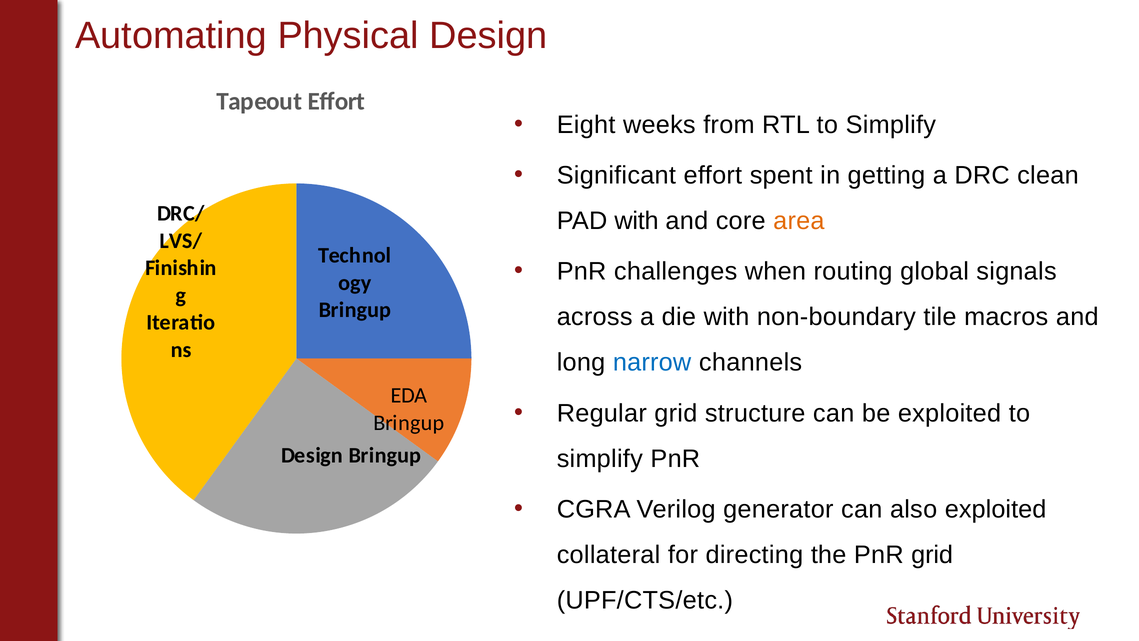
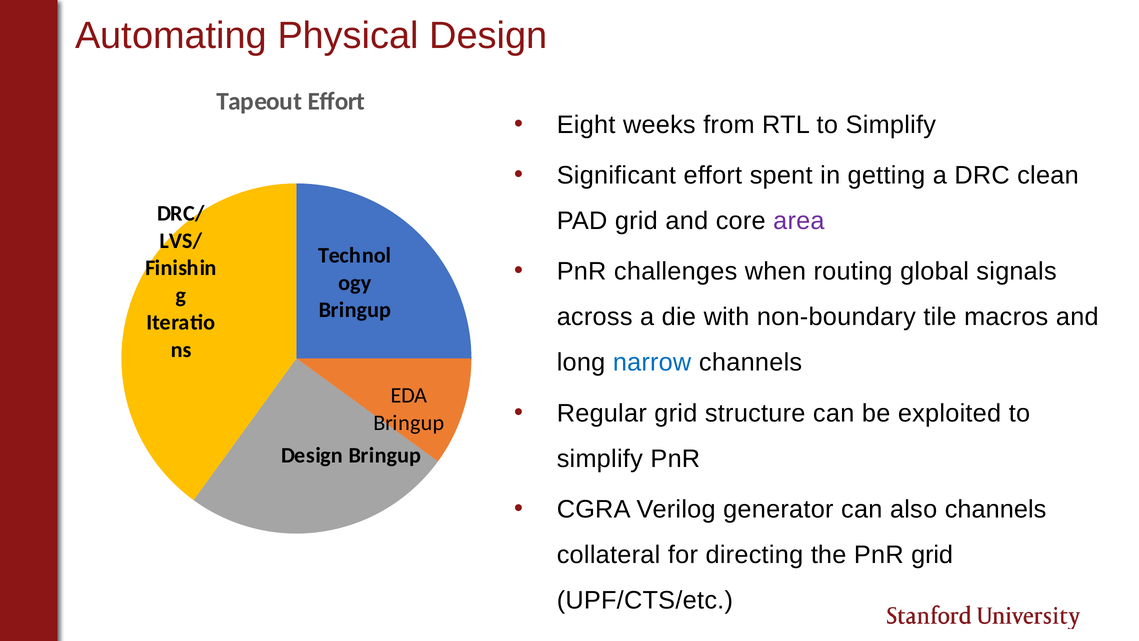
PAD with: with -> grid (636, 221)
area colour: orange -> purple (799, 221)
also exploited: exploited -> channels (996, 509)
